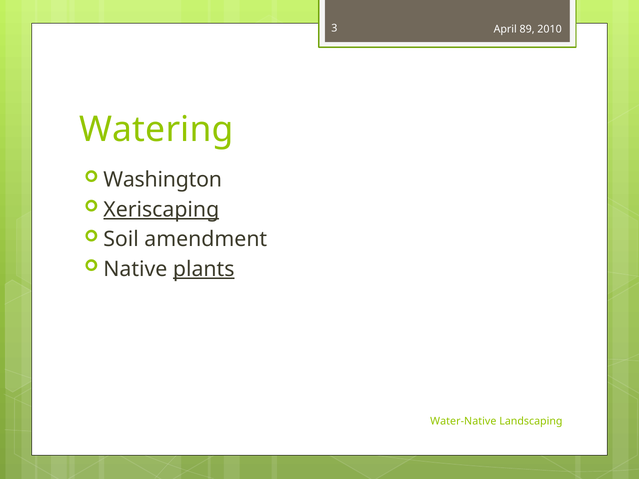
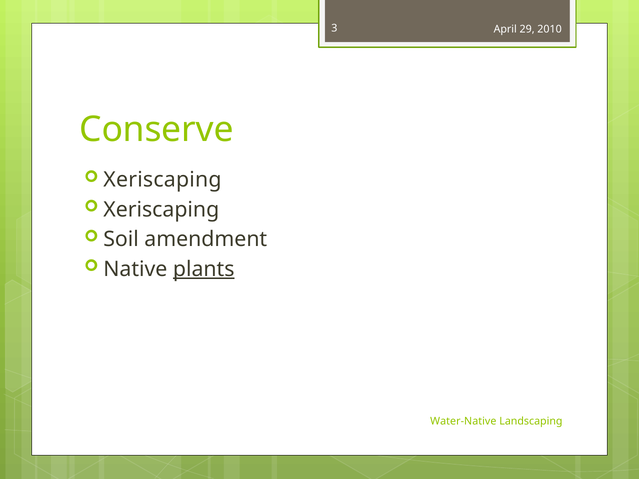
89: 89 -> 29 (527, 29)
Watering: Watering -> Conserve (157, 130)
Washington: Washington -> Xeriscaping (162, 180)
Xeriscaping underline: present -> none (161, 210)
